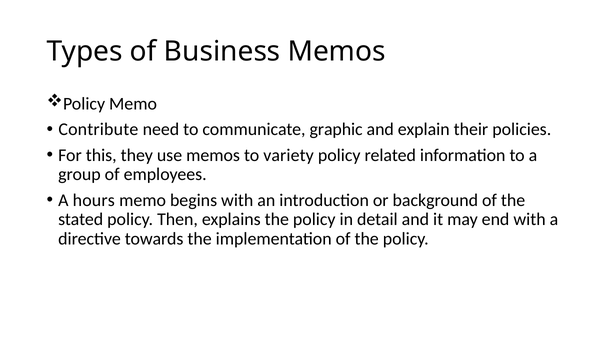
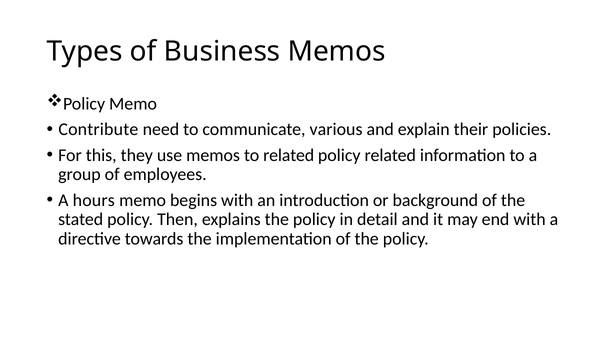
graphic: graphic -> various (336, 129)
to variety: variety -> related (289, 155)
